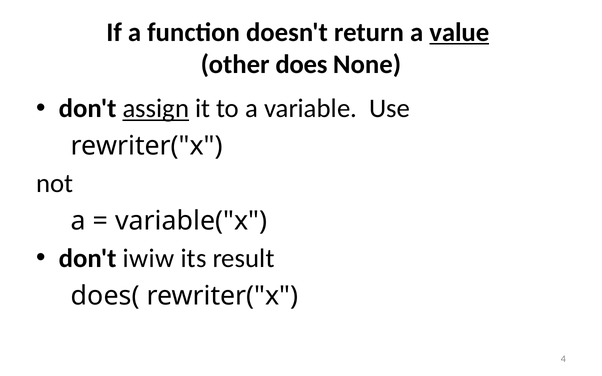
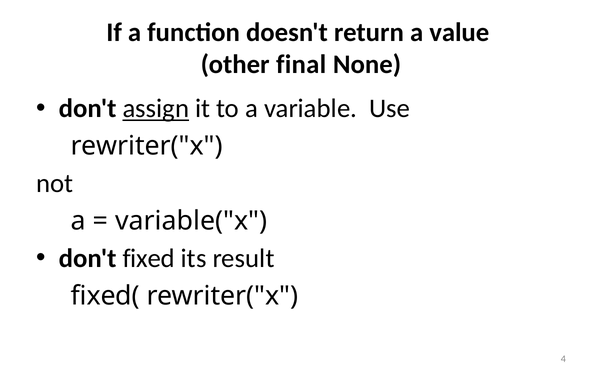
value underline: present -> none (459, 32)
does: does -> final (301, 64)
iwiw: iwiw -> fixed (149, 259)
does(: does( -> fixed( (105, 296)
